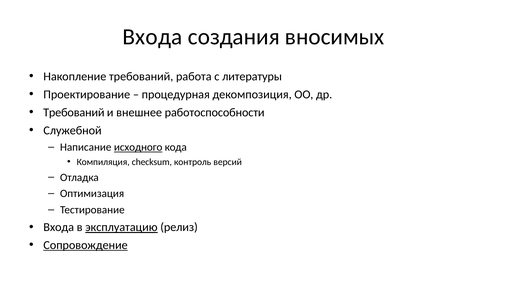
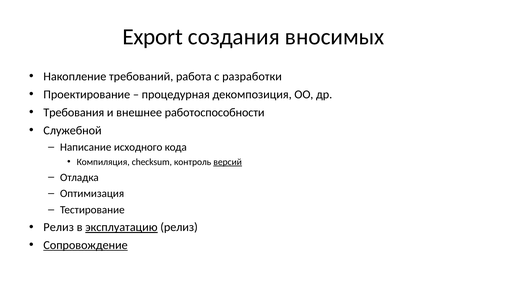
Входа: Входа -> Export (153, 37)
литературы: литературы -> разработки (252, 77)
Требований: Требований -> Требования (74, 112)
исходного underline: present -> none (138, 147)
версий underline: none -> present (228, 162)
Входа: Входа -> Релиз (59, 227)
